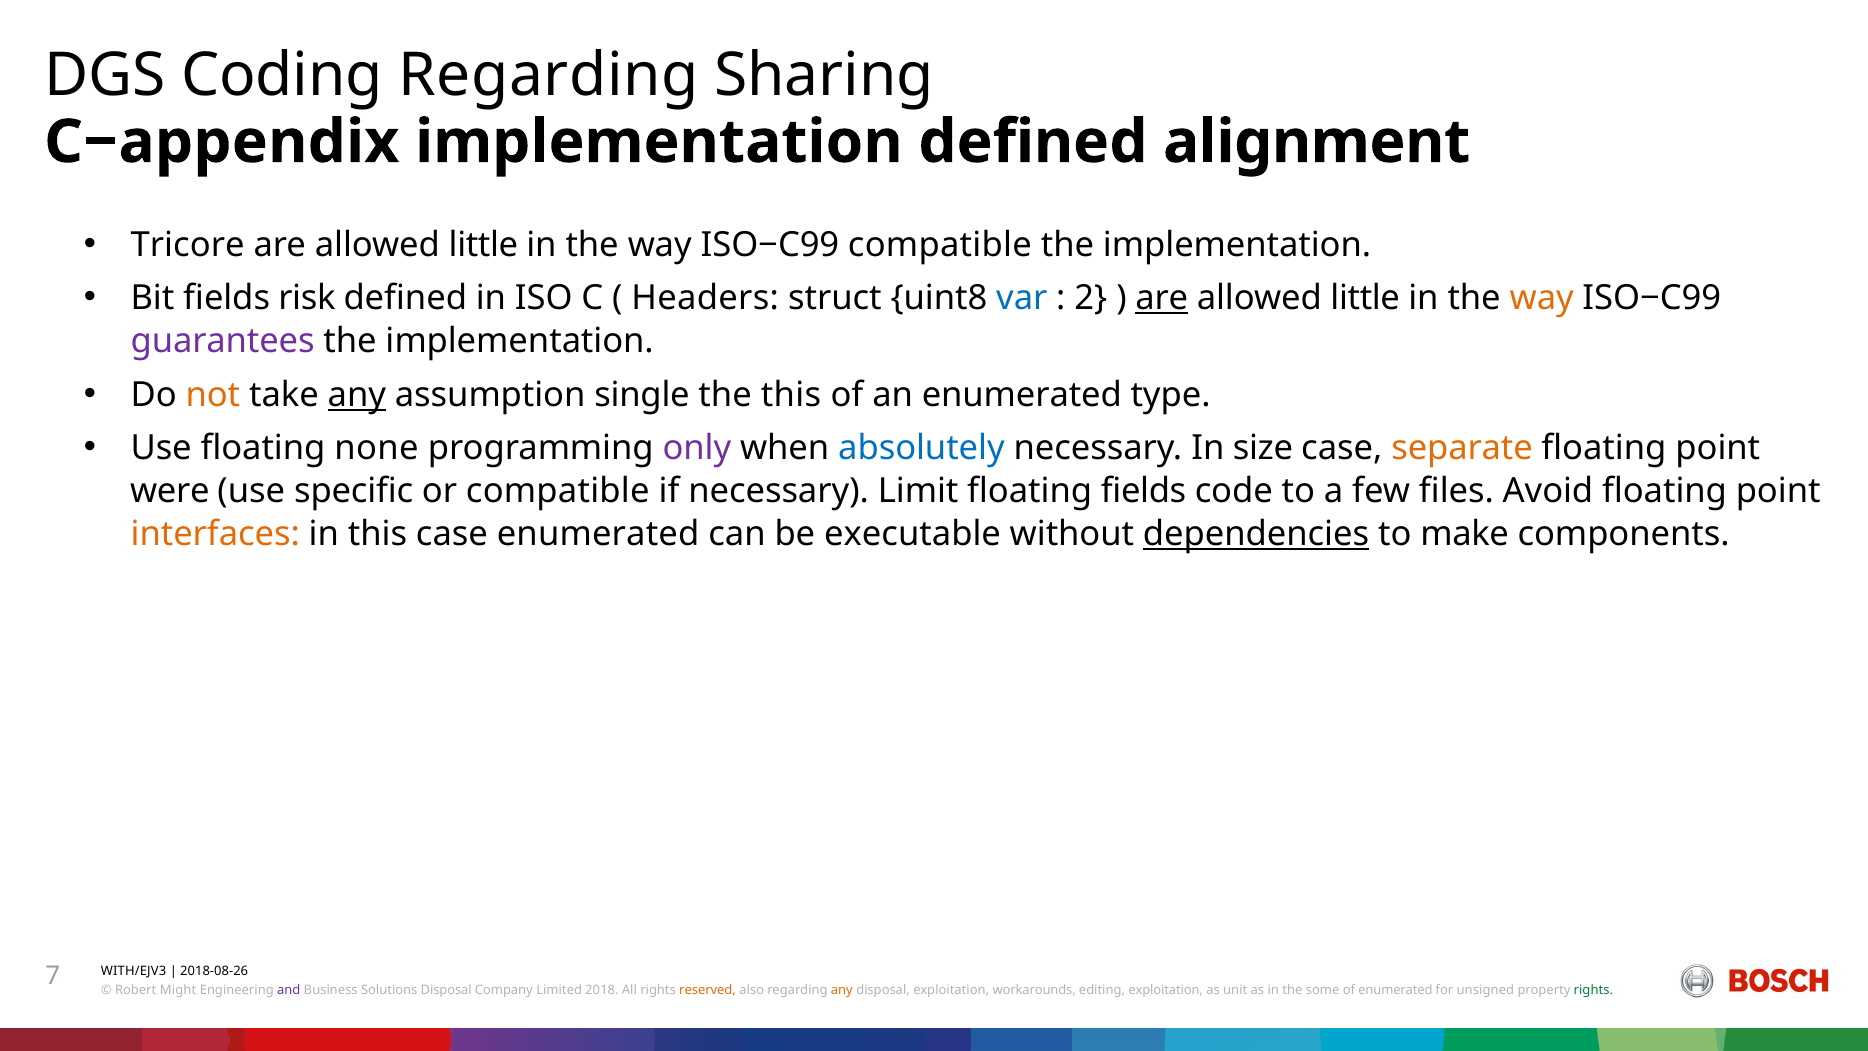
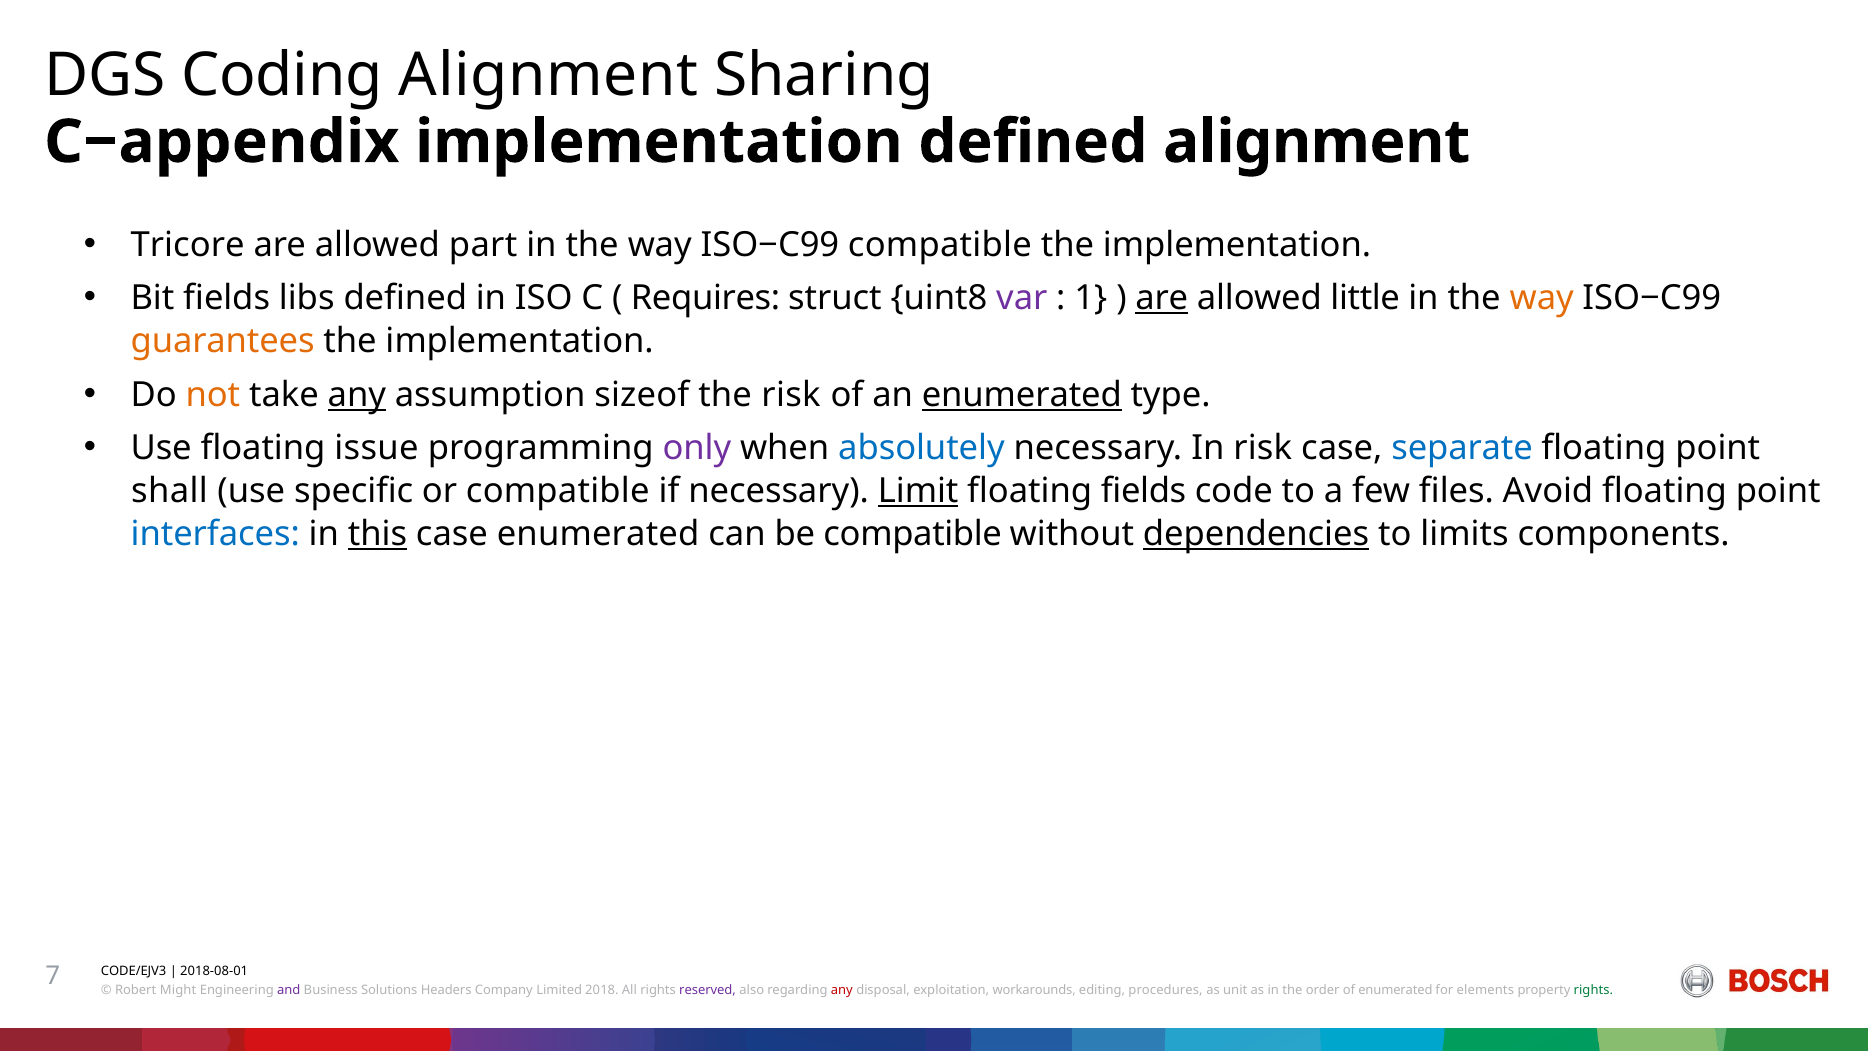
Coding Regarding: Regarding -> Alignment (549, 76)
little: little -> part (483, 245)
risk: risk -> libs (307, 298)
Headers: Headers -> Requires (706, 298)
var colour: blue -> purple (1022, 298)
2: 2 -> 1 (1091, 298)
guarantees colour: purple -> orange (223, 341)
single: single -> sizeof (642, 395)
the this: this -> risk (791, 395)
enumerated underline: none -> present (1022, 395)
none: none -> issue (377, 448)
In size: size -> risk (1263, 448)
separate colour: orange -> blue (1462, 448)
were: were -> shall (170, 491)
Limit underline: none -> present (918, 491)
interfaces colour: orange -> blue (215, 534)
this underline: none -> present (378, 534)
be executable: executable -> compatible (913, 534)
make: make -> limits (1464, 534)
WITH/EJV3: WITH/EJV3 -> CODE/EJV3 (134, 971)
2018-08-26: 2018-08-26 -> 2018-08-01 (214, 971)
Solutions Disposal: Disposal -> Headers (446, 990)
reserved colour: orange -> purple (708, 990)
any colour: orange -> red (842, 990)
editing exploitation: exploitation -> procedures (1166, 990)
some: some -> order (1323, 990)
unsigned: unsigned -> elements (1485, 990)
